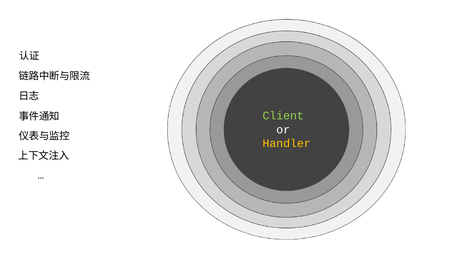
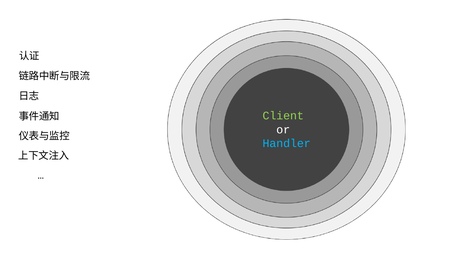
Handler colour: yellow -> light blue (287, 144)
